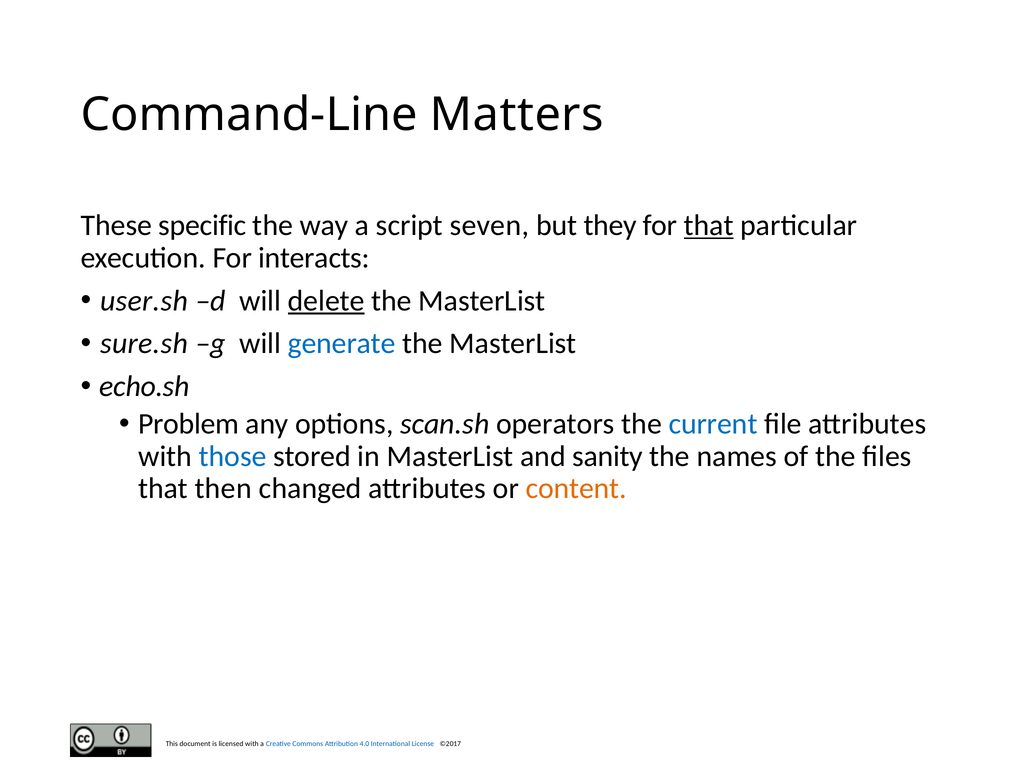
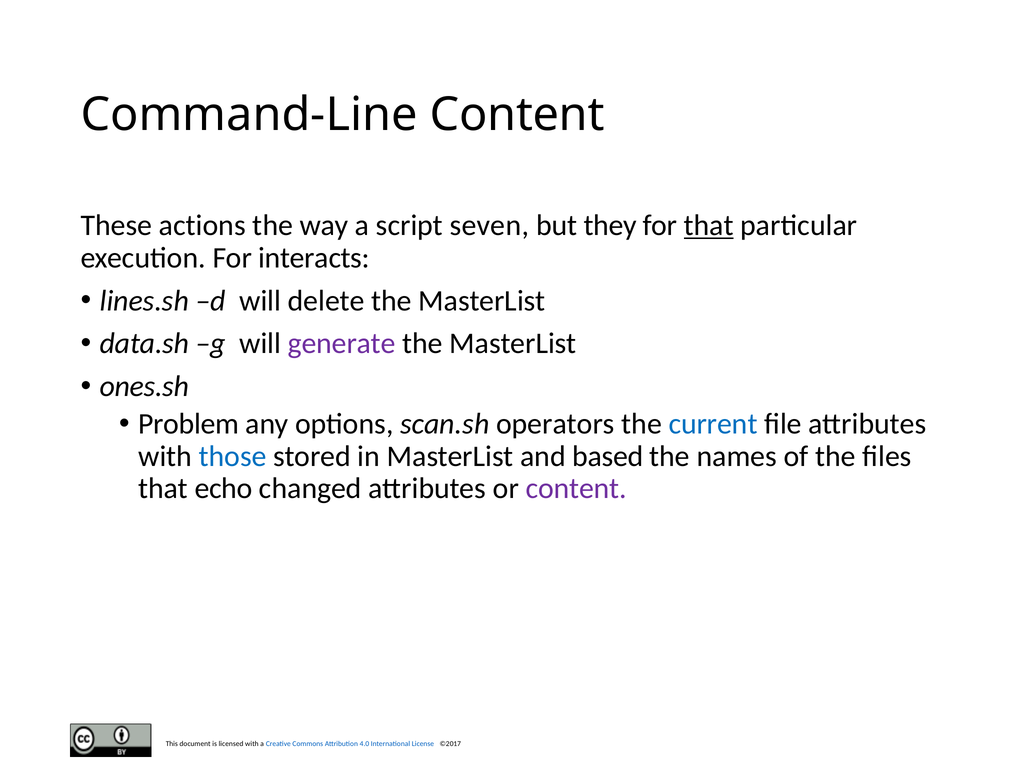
Command-Line Matters: Matters -> Content (517, 115)
specific: specific -> actions (202, 226)
user.sh: user.sh -> lines.sh (144, 301)
delete underline: present -> none (326, 301)
sure.sh: sure.sh -> data.sh (144, 344)
generate colour: blue -> purple (342, 344)
echo.sh: echo.sh -> ones.sh (144, 387)
sanity: sanity -> based (608, 456)
then: then -> echo (224, 489)
content colour: orange -> purple (576, 489)
